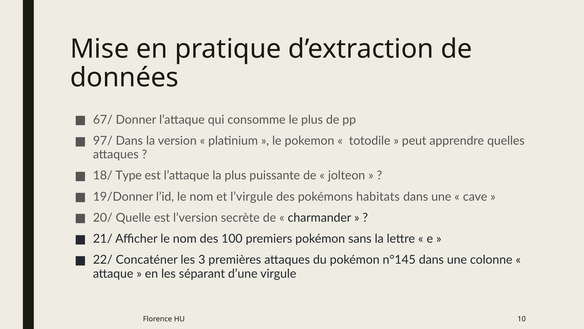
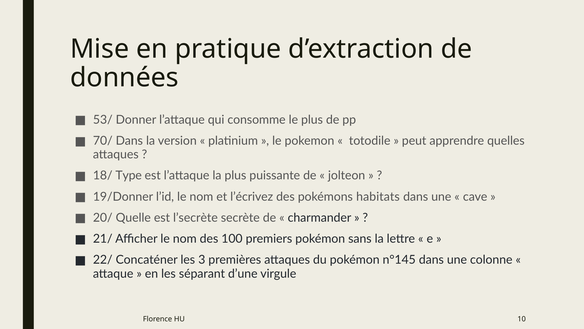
67/: 67/ -> 53/ (103, 120)
97/: 97/ -> 70/ (103, 141)
l’virgule: l’virgule -> l’écrivez (252, 196)
l’version: l’version -> l’secrète (195, 217)
